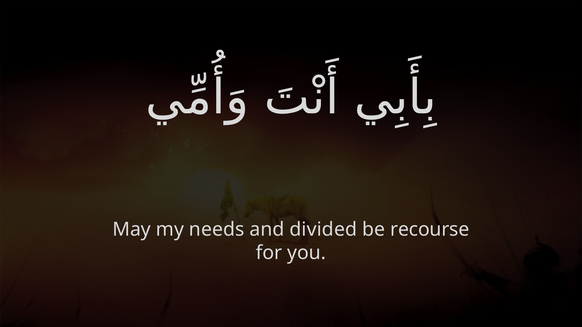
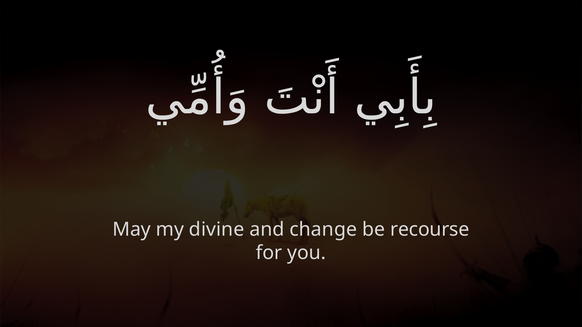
needs: needs -> divine (217, 230)
divided: divided -> change (323, 230)
